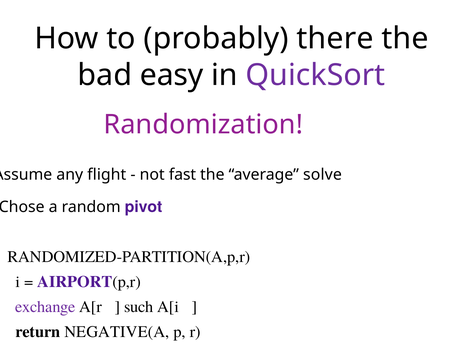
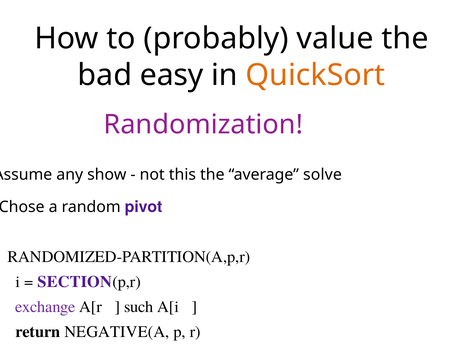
there: there -> value (335, 39)
QuickSort colour: purple -> orange (315, 75)
flight: flight -> show (107, 175)
fast: fast -> this (182, 175)
AIRPORT: AIRPORT -> SECTION (75, 282)
